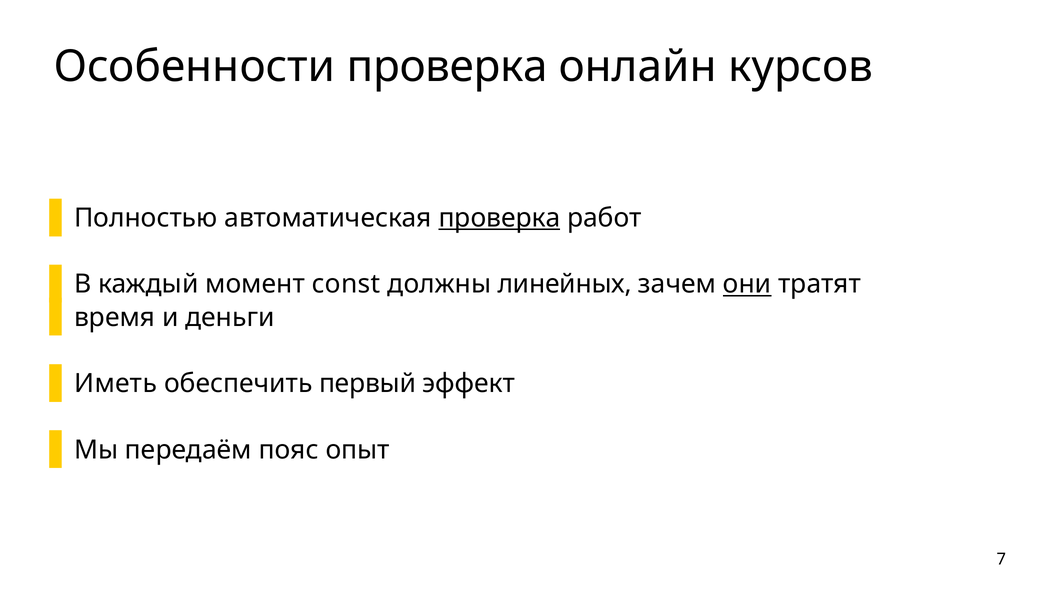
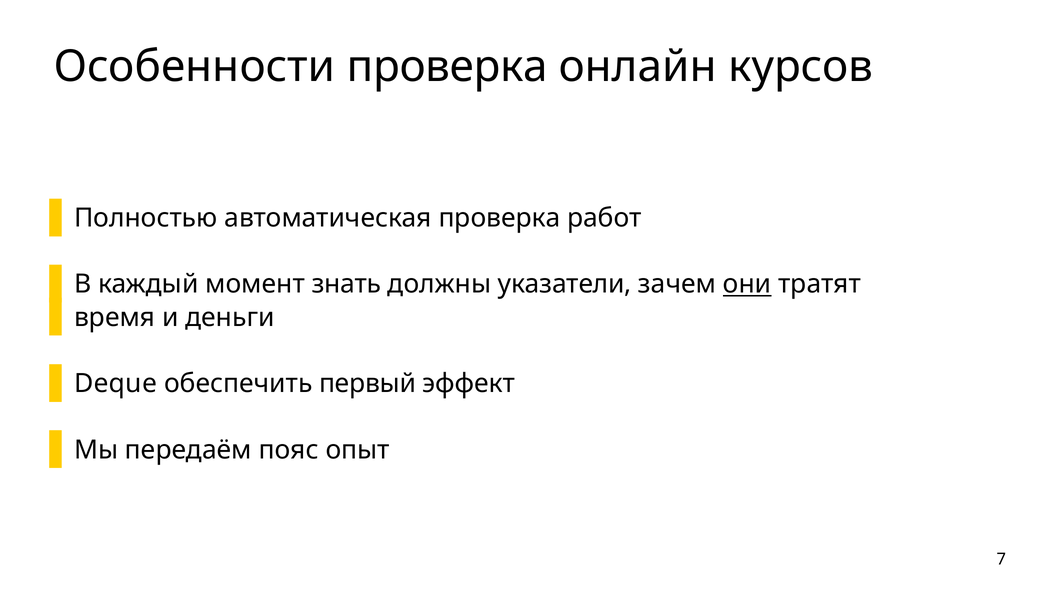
проверка underline: present -> none (499, 218)
const: const -> знать (346, 284)
линейных: линейных -> указатели (565, 284)
Иметь: Иметь -> Deque (116, 383)
